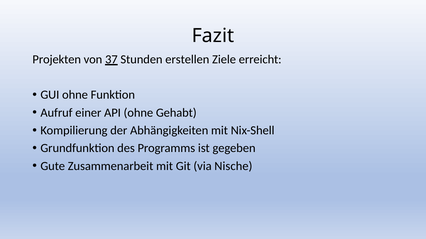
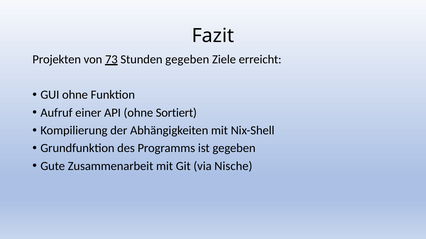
37: 37 -> 73 (111, 59)
Stunden erstellen: erstellen -> gegeben (187, 59)
Gehabt: Gehabt -> Sortiert (176, 113)
